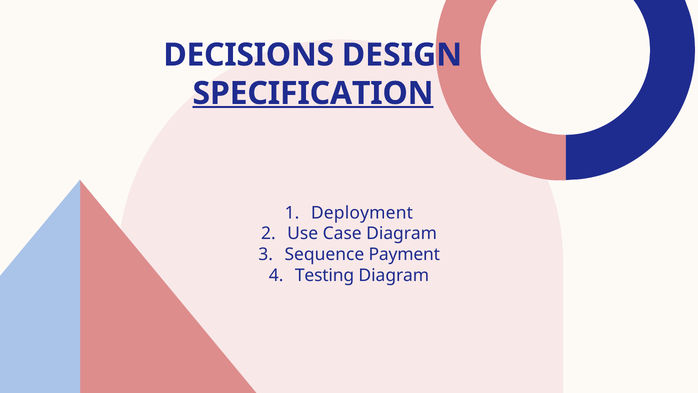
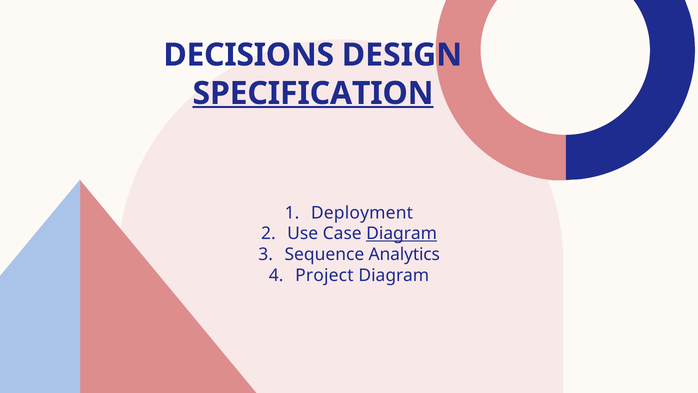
Diagram underline: none -> present (402, 233)
Payment: Payment -> Analytics (404, 254)
Testing: Testing -> Project (324, 275)
